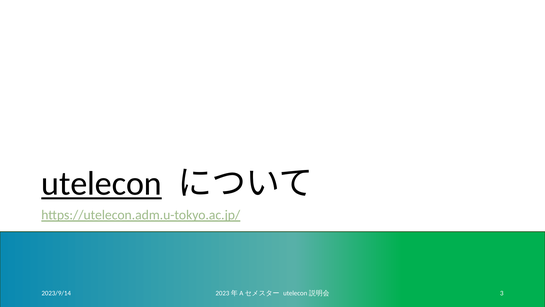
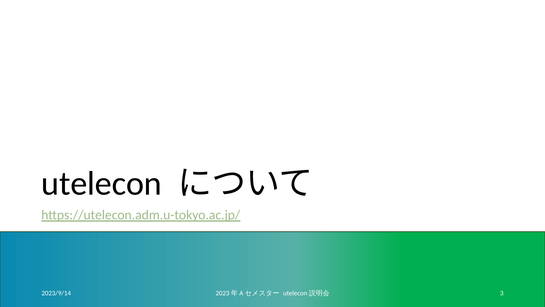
utelecon underline: present -> none (102, 183)
